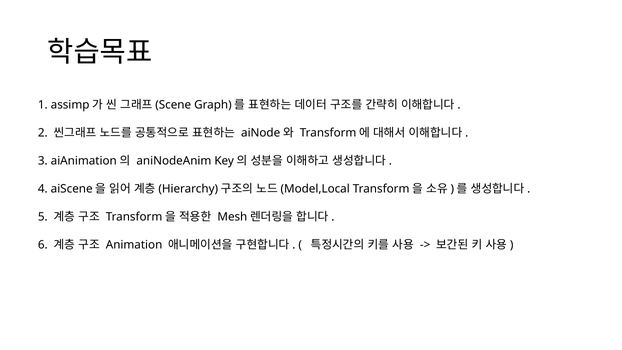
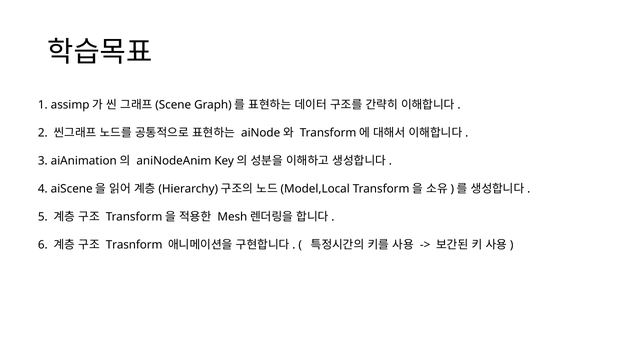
Animation: Animation -> Trasnform (134, 245)
